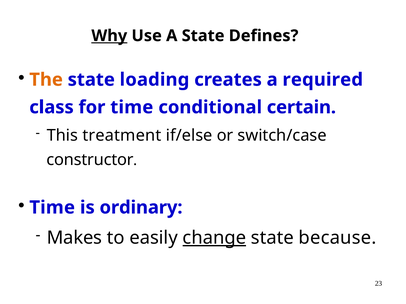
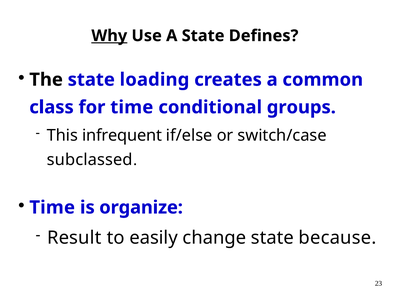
The colour: orange -> black (46, 80)
required: required -> common (323, 80)
certain: certain -> groups (301, 107)
treatment: treatment -> infrequent (122, 135)
constructor: constructor -> subclassed (90, 160)
ordinary: ordinary -> organize (141, 208)
Makes: Makes -> Result (74, 238)
change underline: present -> none (214, 238)
